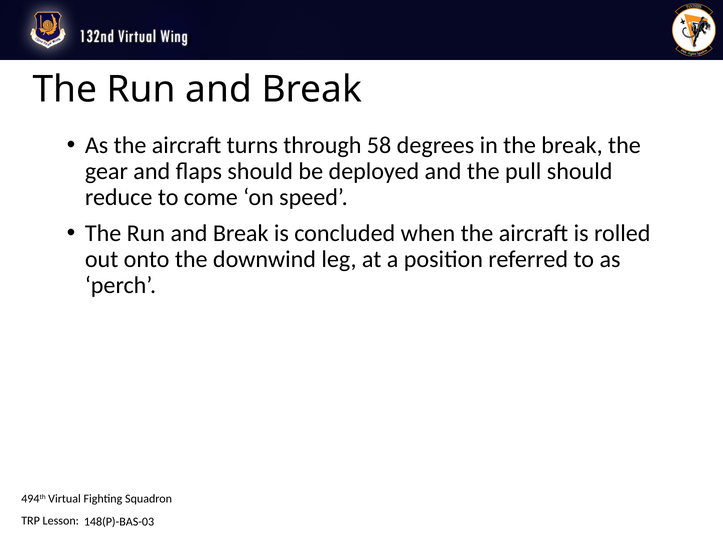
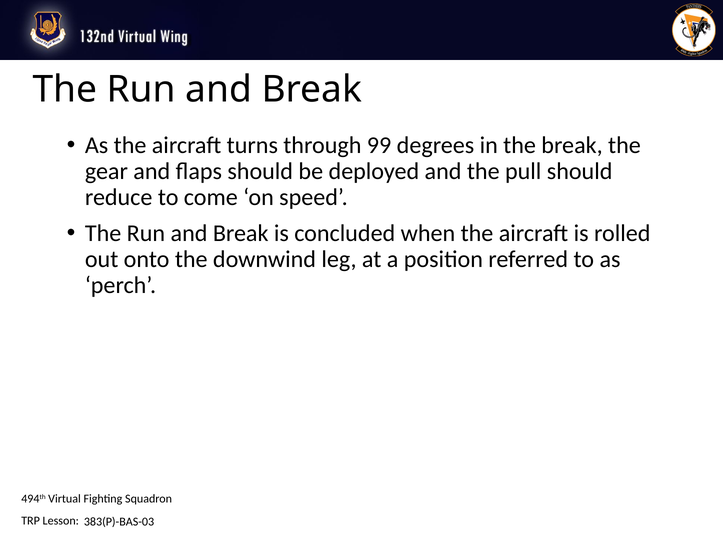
58: 58 -> 99 (379, 145)
148(P)-BAS-03: 148(P)-BAS-03 -> 383(P)-BAS-03 (119, 522)
